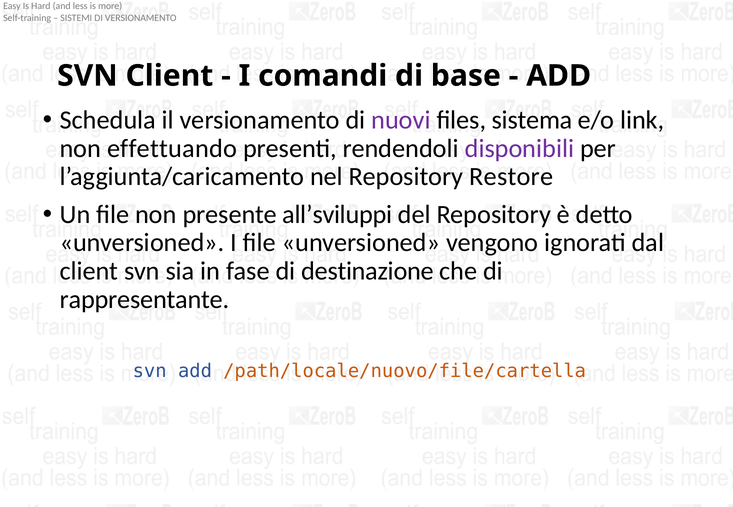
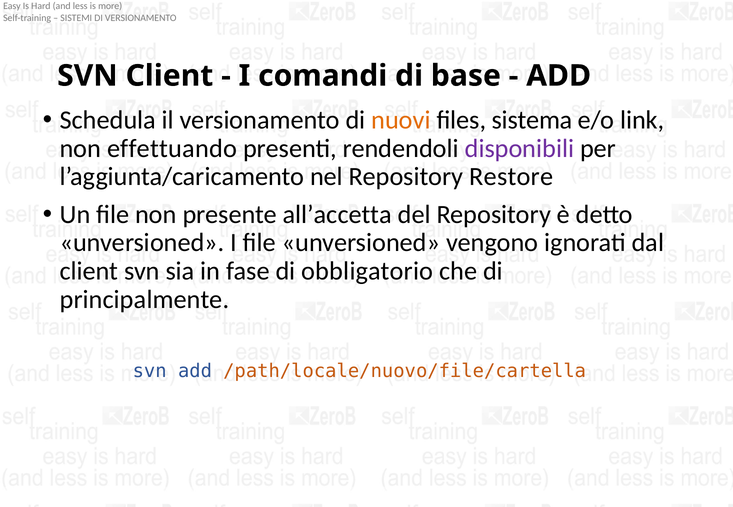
nuovi colour: purple -> orange (401, 120)
all’sviluppi: all’sviluppi -> all’accetta (337, 215)
destinazione: destinazione -> obbligatorio (367, 271)
rappresentante: rappresentante -> principalmente (144, 300)
